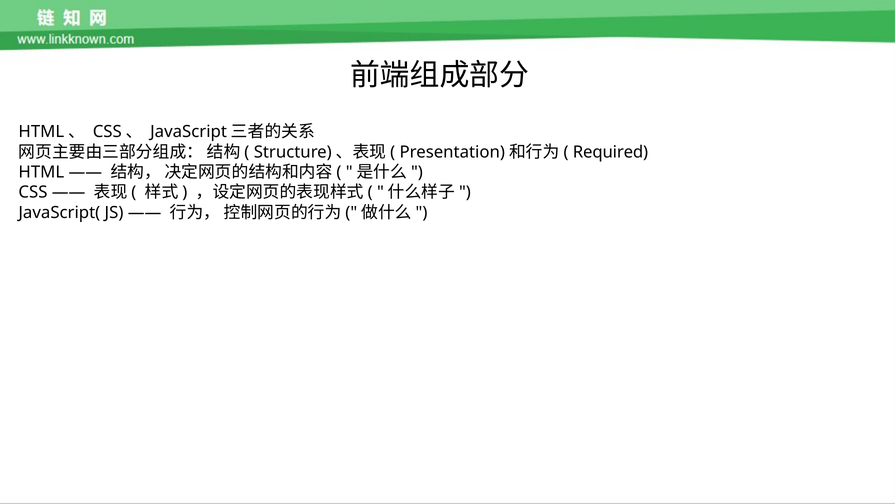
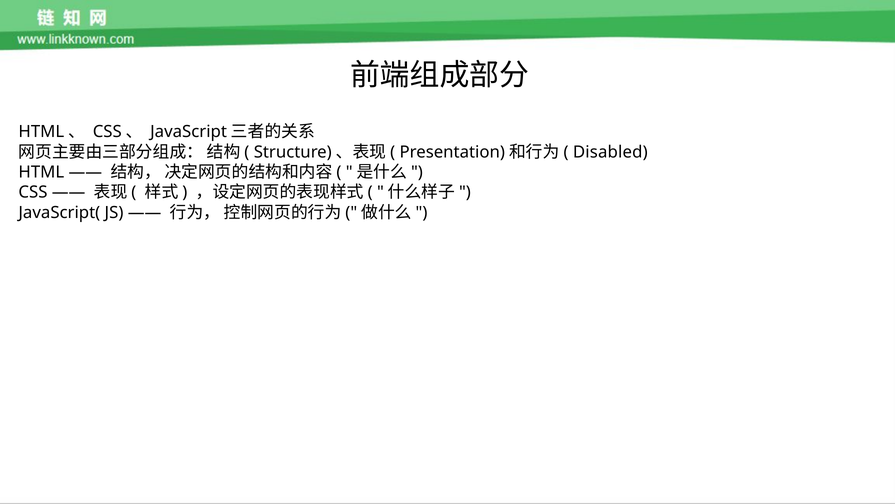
Required: Required -> Disabled (610, 152)
